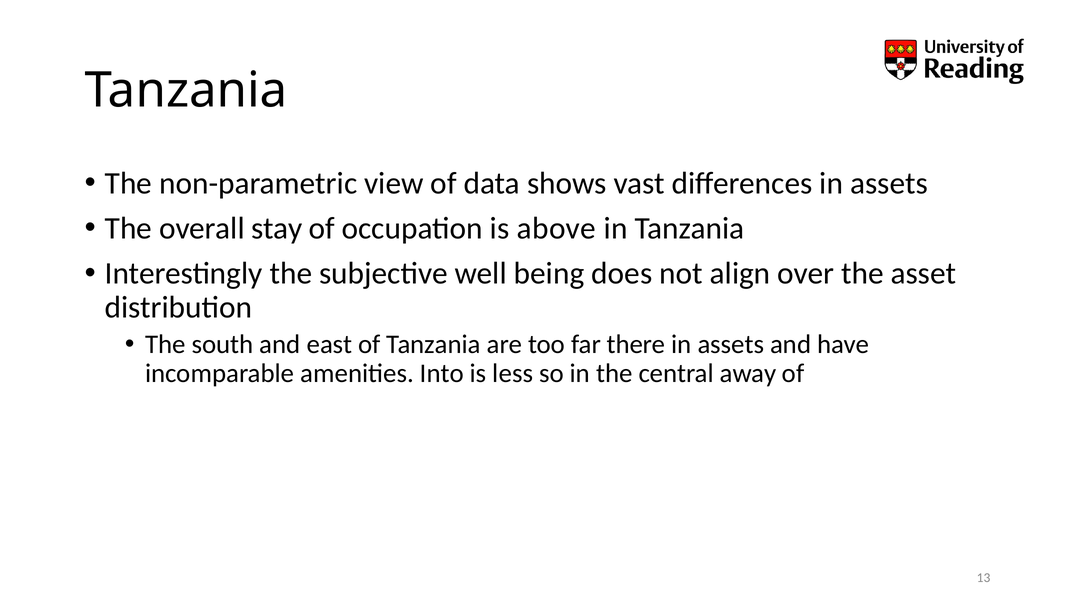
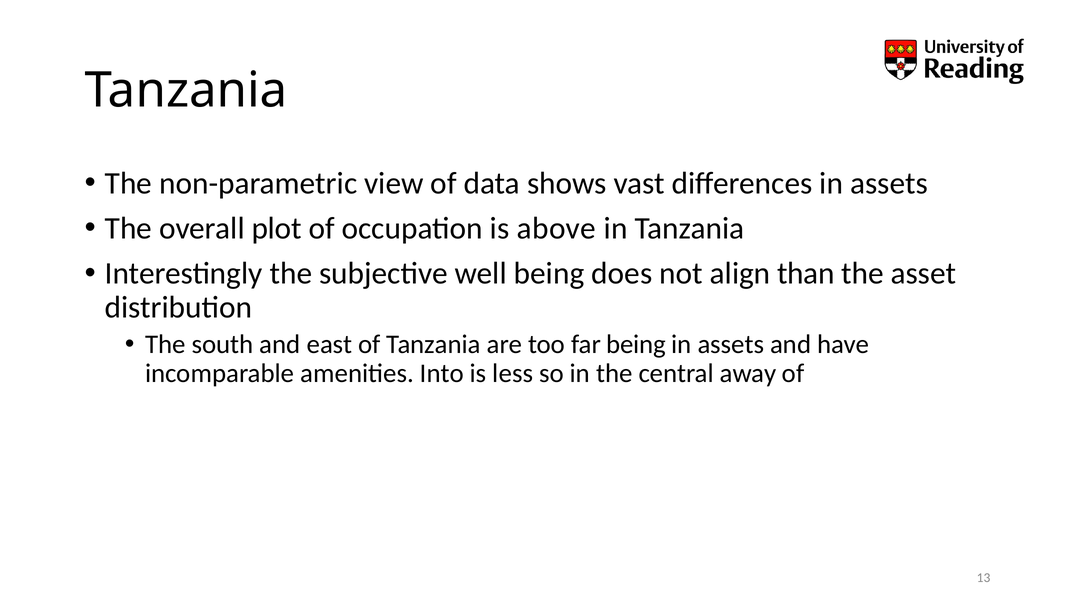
stay: stay -> plot (277, 228)
over: over -> than (806, 273)
far there: there -> being (636, 344)
